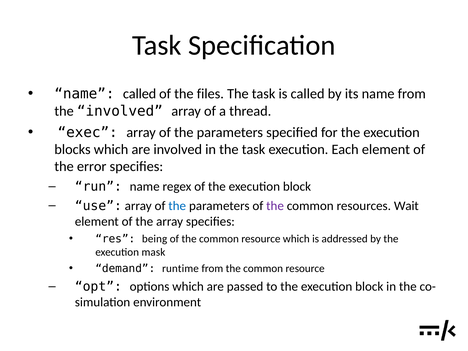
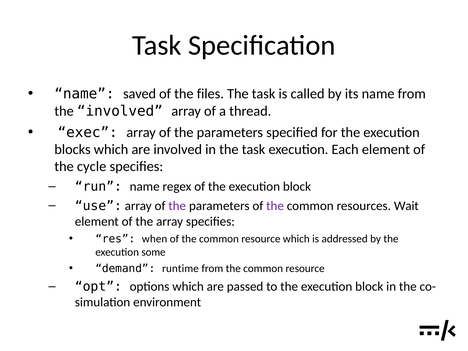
name called: called -> saved (140, 94)
error: error -> cycle (92, 167)
the colour: blue -> purple (177, 206)
being: being -> when (155, 239)
mask: mask -> some (154, 252)
